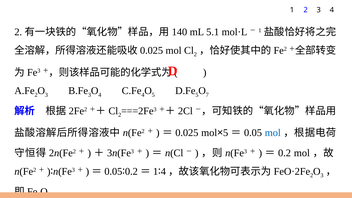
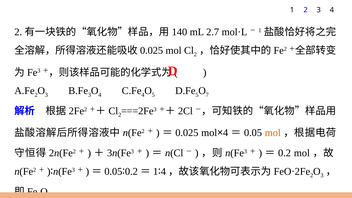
5.1: 5.1 -> 2.7 (213, 32)
5: 5 -> 4 (226, 133)
mol colour: blue -> orange (273, 133)
